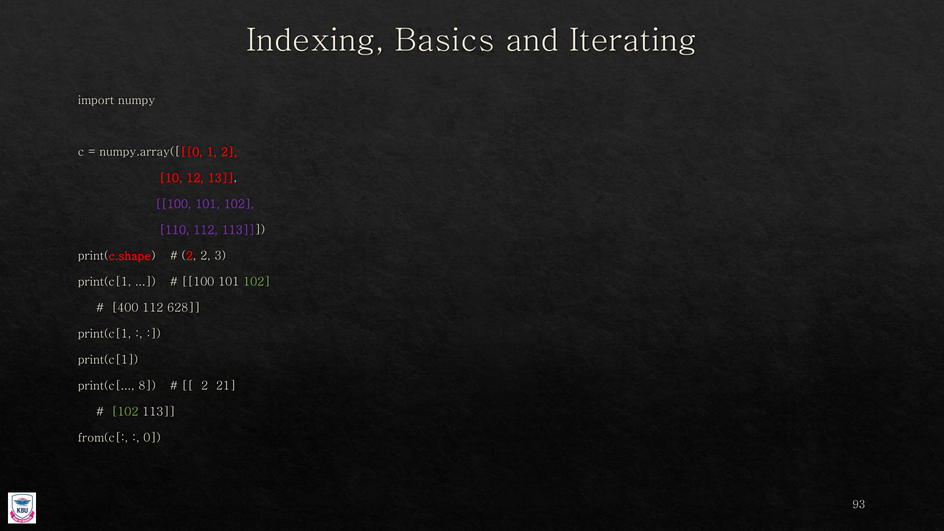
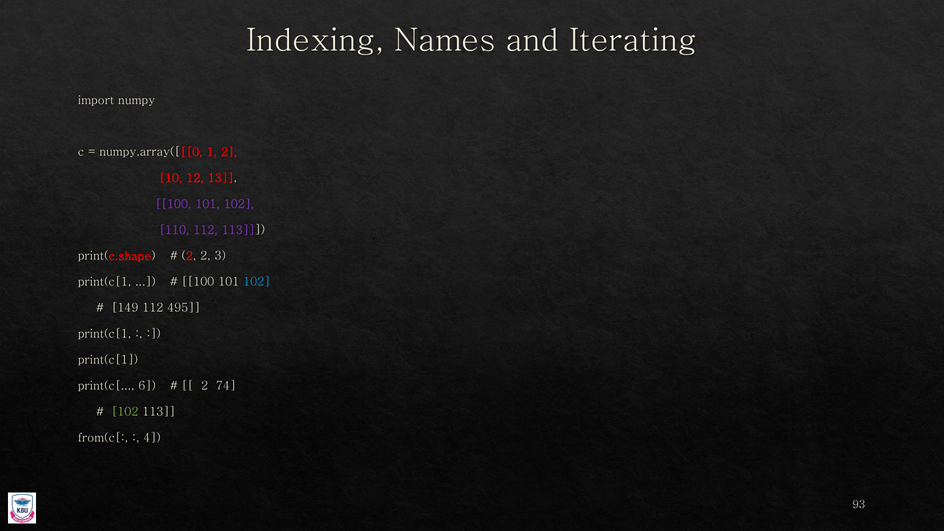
Basics: Basics -> Names (445, 40)
102 colour: light green -> light blue (257, 282)
400: 400 -> 149 (125, 308)
628: 628 -> 495 (184, 308)
8: 8 -> 6 (147, 386)
21: 21 -> 74 (226, 386)
0: 0 -> 4 (152, 438)
